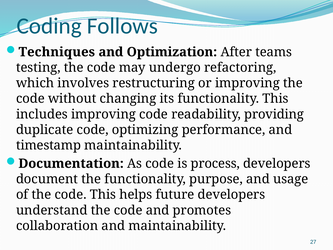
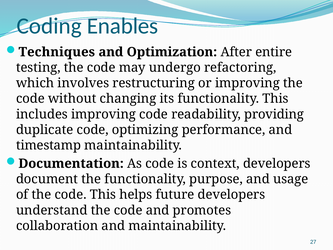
Follows: Follows -> Enables (123, 26)
teams: teams -> entire (274, 52)
process: process -> context (215, 163)
